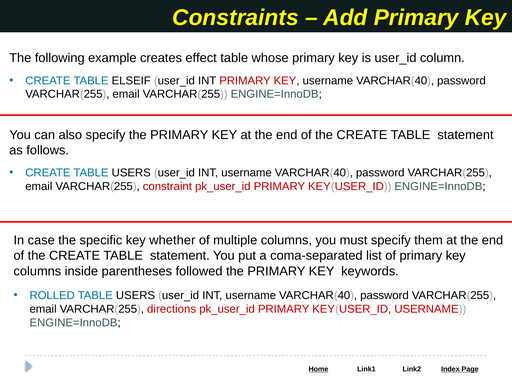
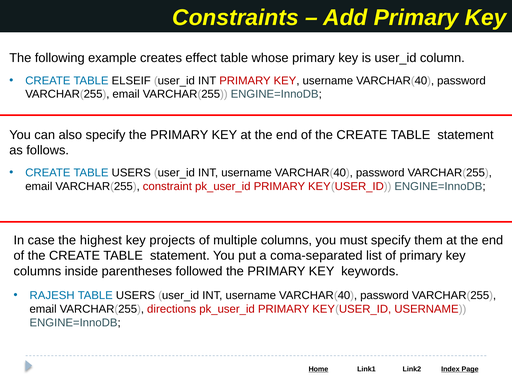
specific: specific -> highest (101, 240)
whether: whether -> projects (172, 240)
ROLLED: ROLLED -> RAJESH (52, 296)
